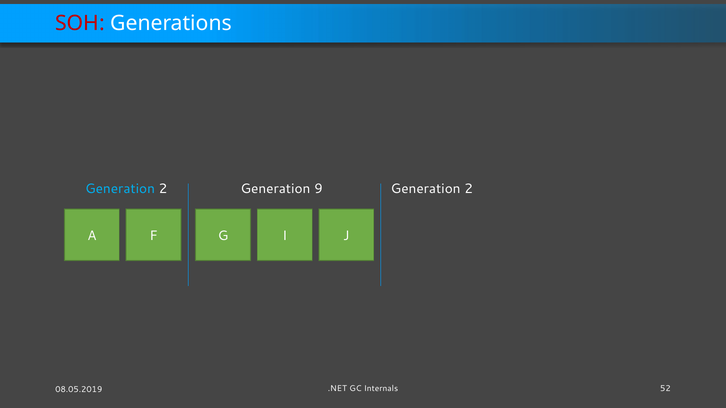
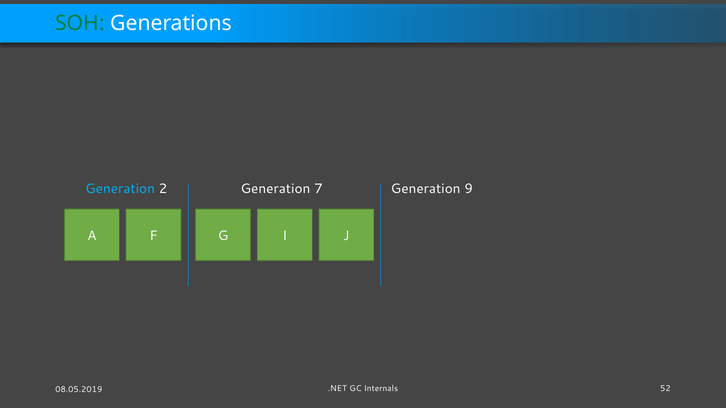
SOH colour: red -> green (80, 23)
9: 9 -> 7 (318, 189)
2: 2 -> 9 (469, 189)
